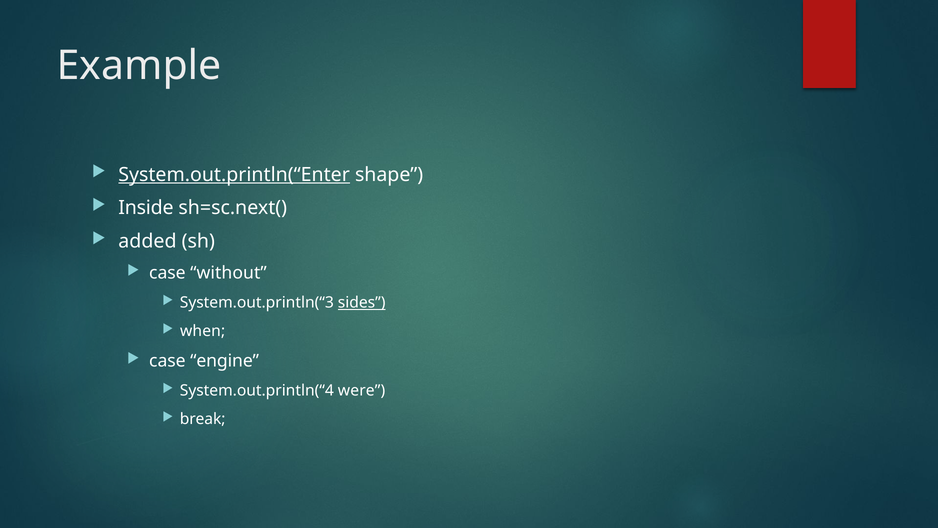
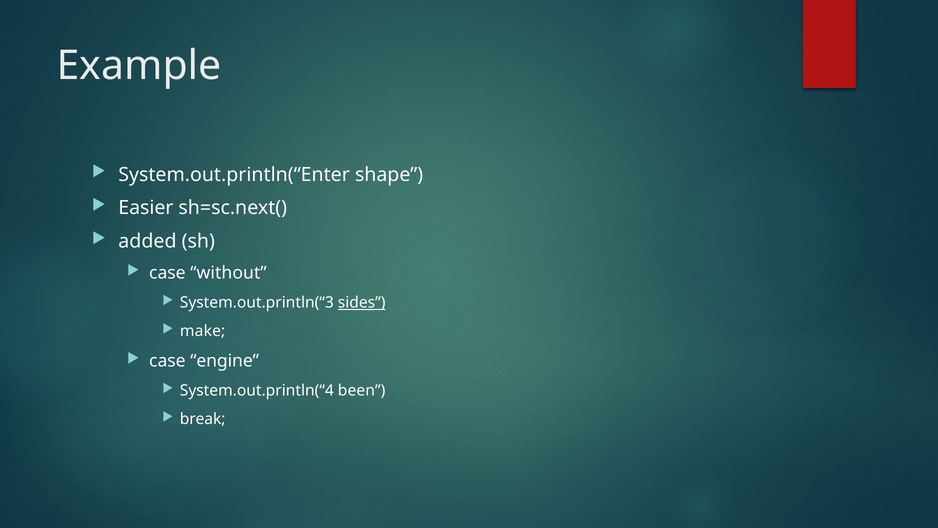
System.out.println(“Enter underline: present -> none (234, 175)
Inside: Inside -> Easier (146, 208)
when: when -> make (203, 331)
were: were -> been (362, 390)
